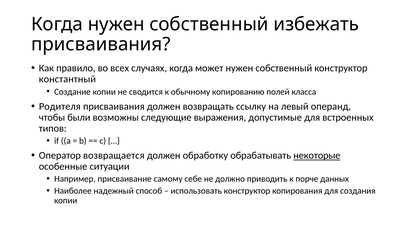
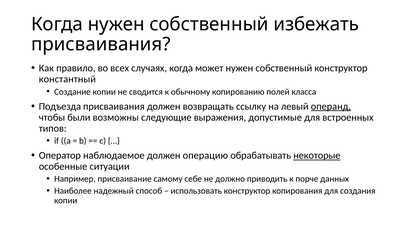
Родителя: Родителя -> Подъезда (60, 106)
операнд underline: none -> present (331, 106)
возвращается: возвращается -> наблюдаемое (114, 156)
обработку: обработку -> операцию (205, 156)
